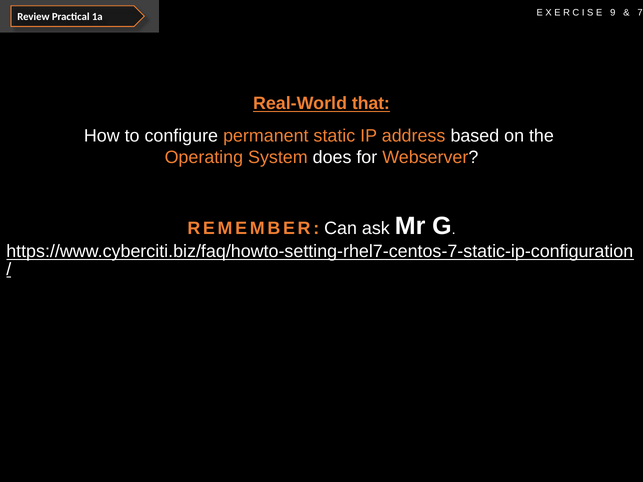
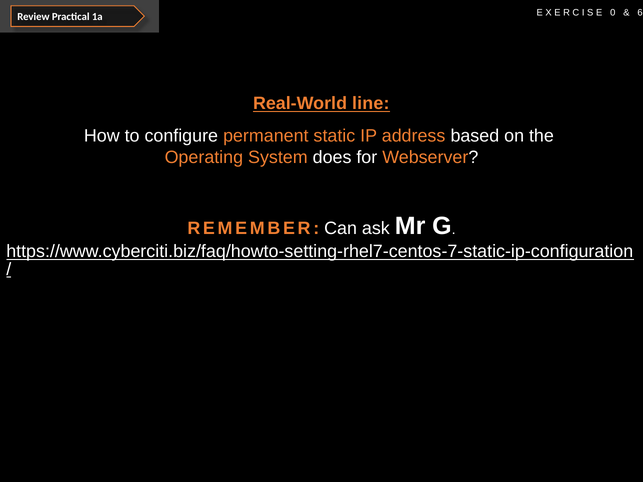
9: 9 -> 0 (613, 13)
7: 7 -> 6 (640, 13)
that: that -> line (371, 104)
